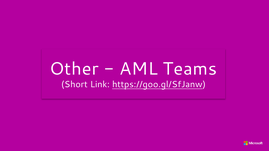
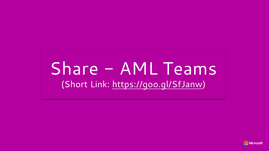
Other: Other -> Share (74, 69)
